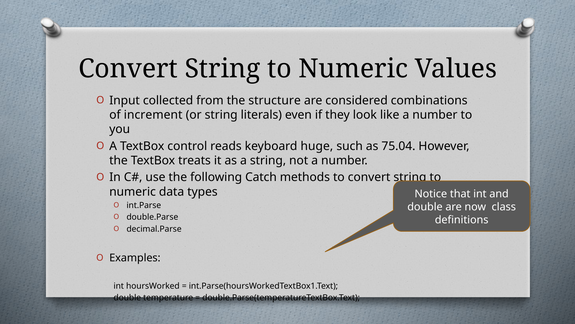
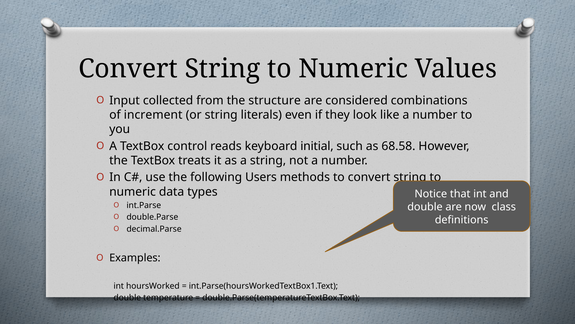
huge: huge -> initial (317, 146)
75.04: 75.04 -> 68.58 (398, 146)
Catch: Catch -> Users (261, 177)
